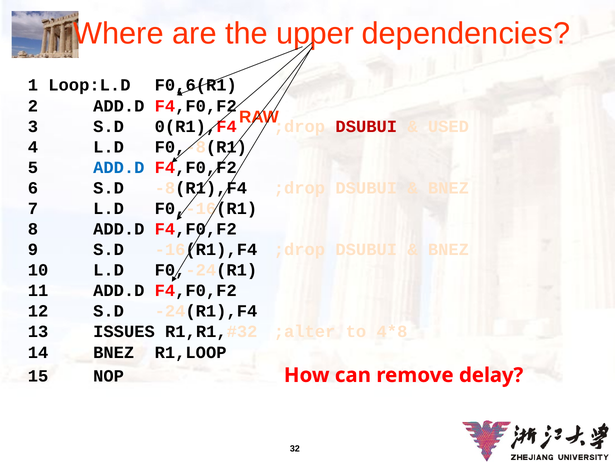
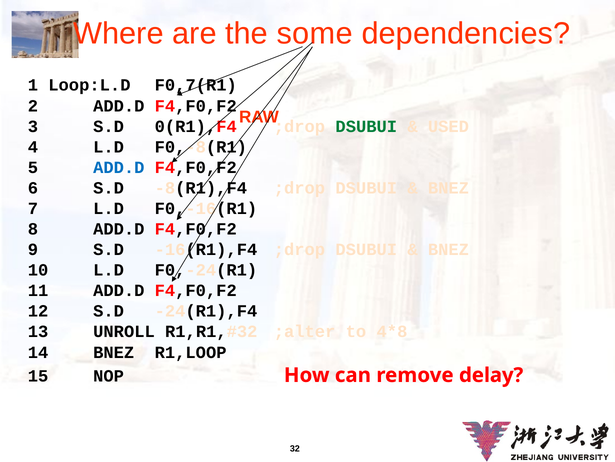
upper: upper -> some (315, 33)
F0,6(R1: F0,6(R1 -> F0,7(R1 (196, 85)
DSUBUI colour: red -> green (366, 126)
ISSUES: ISSUES -> UNROLL (124, 331)
